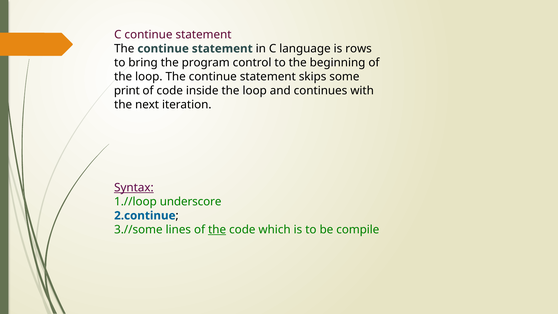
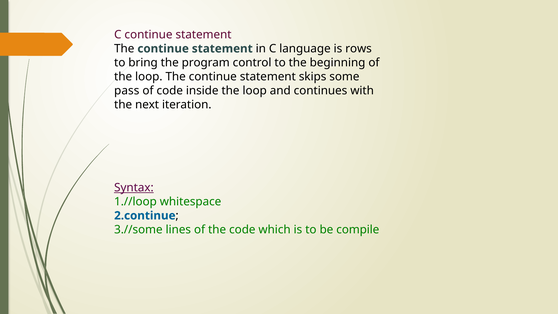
print: print -> pass (127, 91)
underscore: underscore -> whitespace (191, 202)
the underline: present -> none (217, 229)
